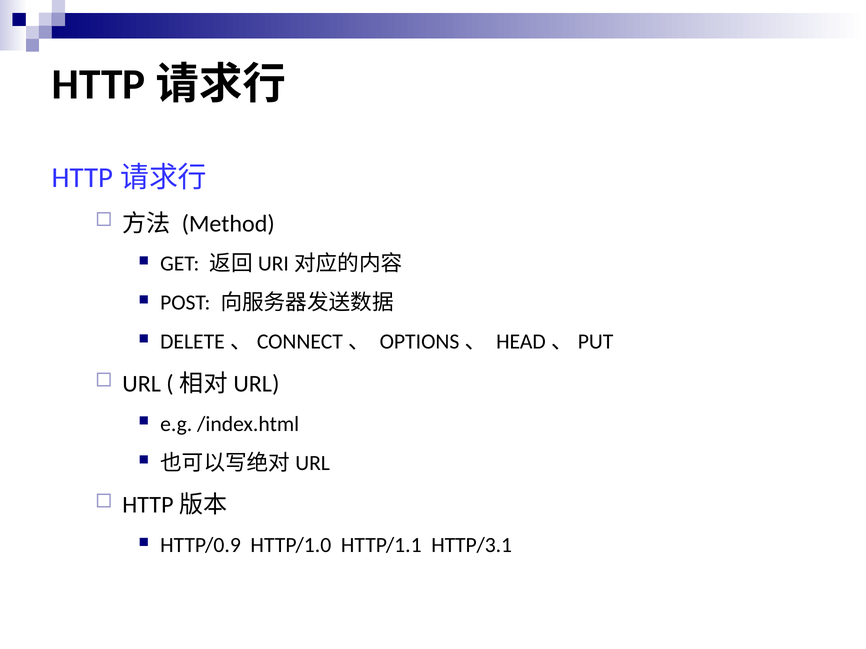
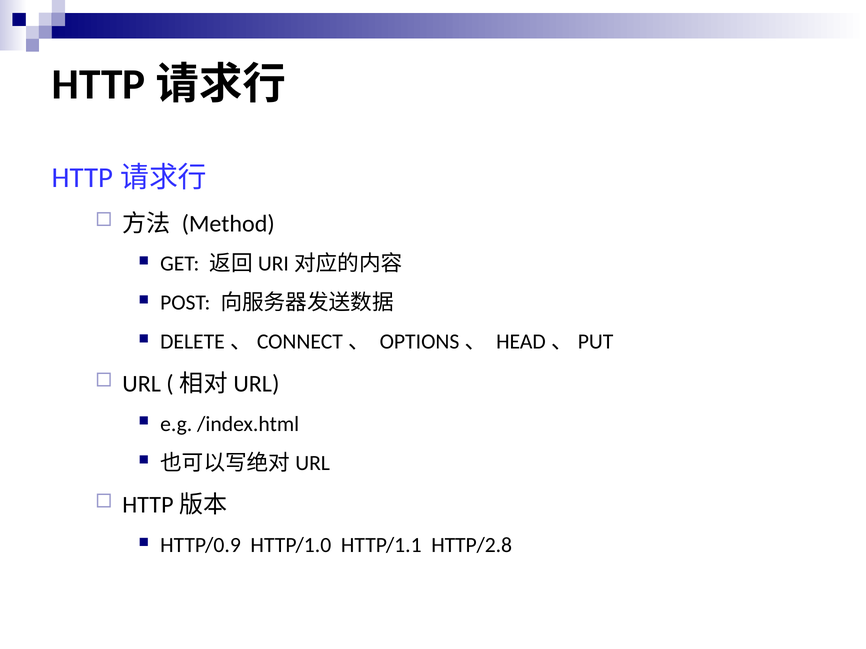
HTTP/3.1: HTTP/3.1 -> HTTP/2.8 (472, 546)
